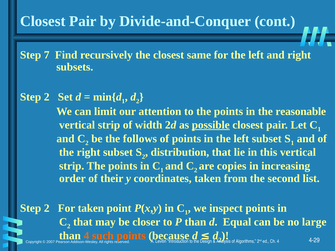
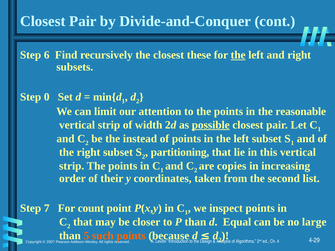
7: 7 -> 6 (47, 55)
same: same -> these (199, 55)
the underline: none -> present (238, 55)
2: 2 -> 0 (47, 97)
follows: follows -> instead (140, 139)
distribution: distribution -> partitioning (180, 152)
2: 2 -> 7 (47, 208)
For taken: taken -> count (91, 208)
than 4: 4 -> 5 (86, 236)
